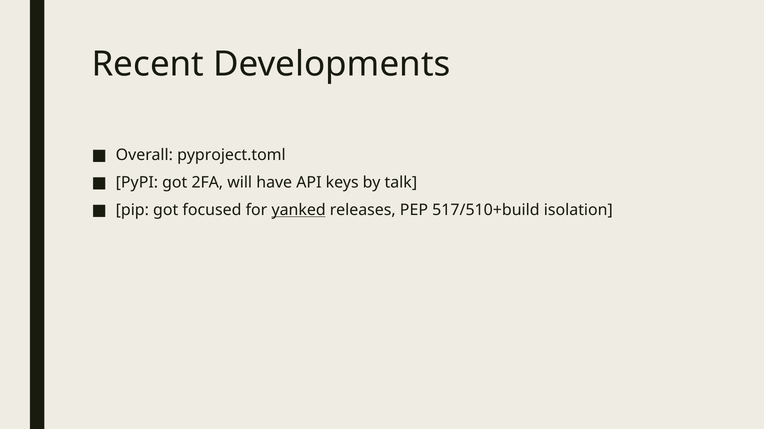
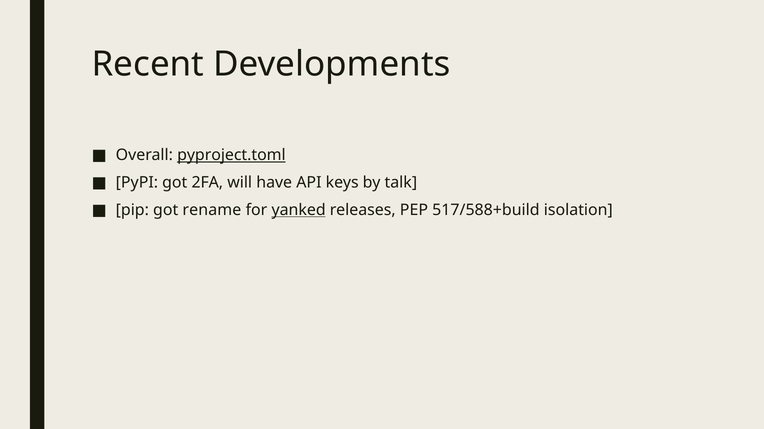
pyproject.toml underline: none -> present (231, 155)
focused: focused -> rename (212, 210)
517/510+build: 517/510+build -> 517/588+build (486, 210)
